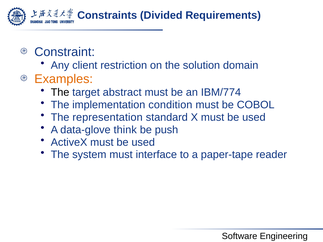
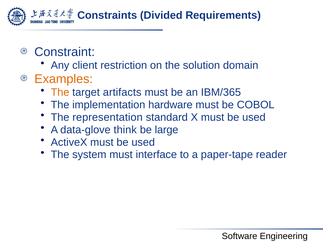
The colour: black -> orange (60, 92)
abstract: abstract -> artifacts (122, 92)
IBM/774: IBM/774 -> IBM/365 (221, 92)
condition: condition -> hardware (170, 105)
push: push -> large (167, 130)
